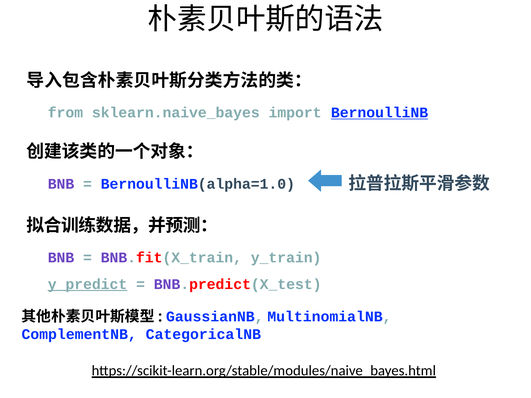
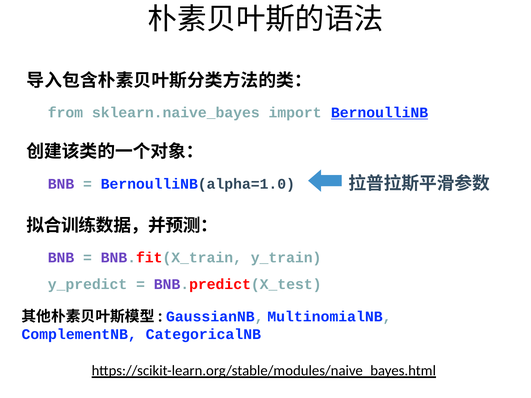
y_predict underline: present -> none (88, 284)
